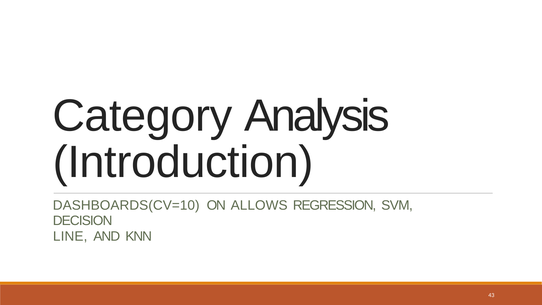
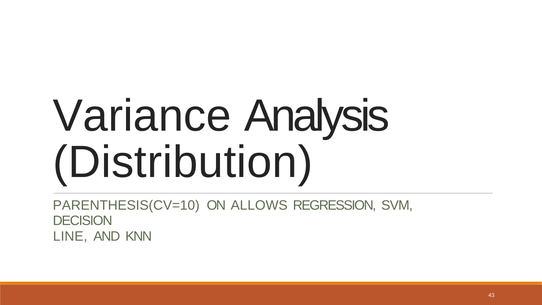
Category: Category -> Variance (142, 116)
Introduction: Introduction -> Distribution (183, 162)
DASHBOARDS(CV=10: DASHBOARDS(CV=10 -> PARENTHESIS(CV=10 (126, 205)
